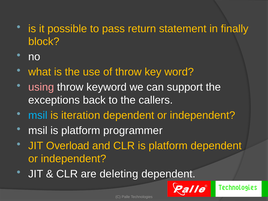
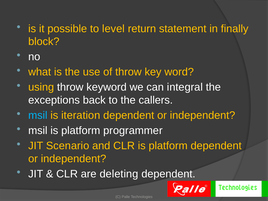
pass: pass -> level (113, 29)
using colour: pink -> yellow (41, 87)
support: support -> integral (185, 87)
Overload: Overload -> Scenario (68, 146)
